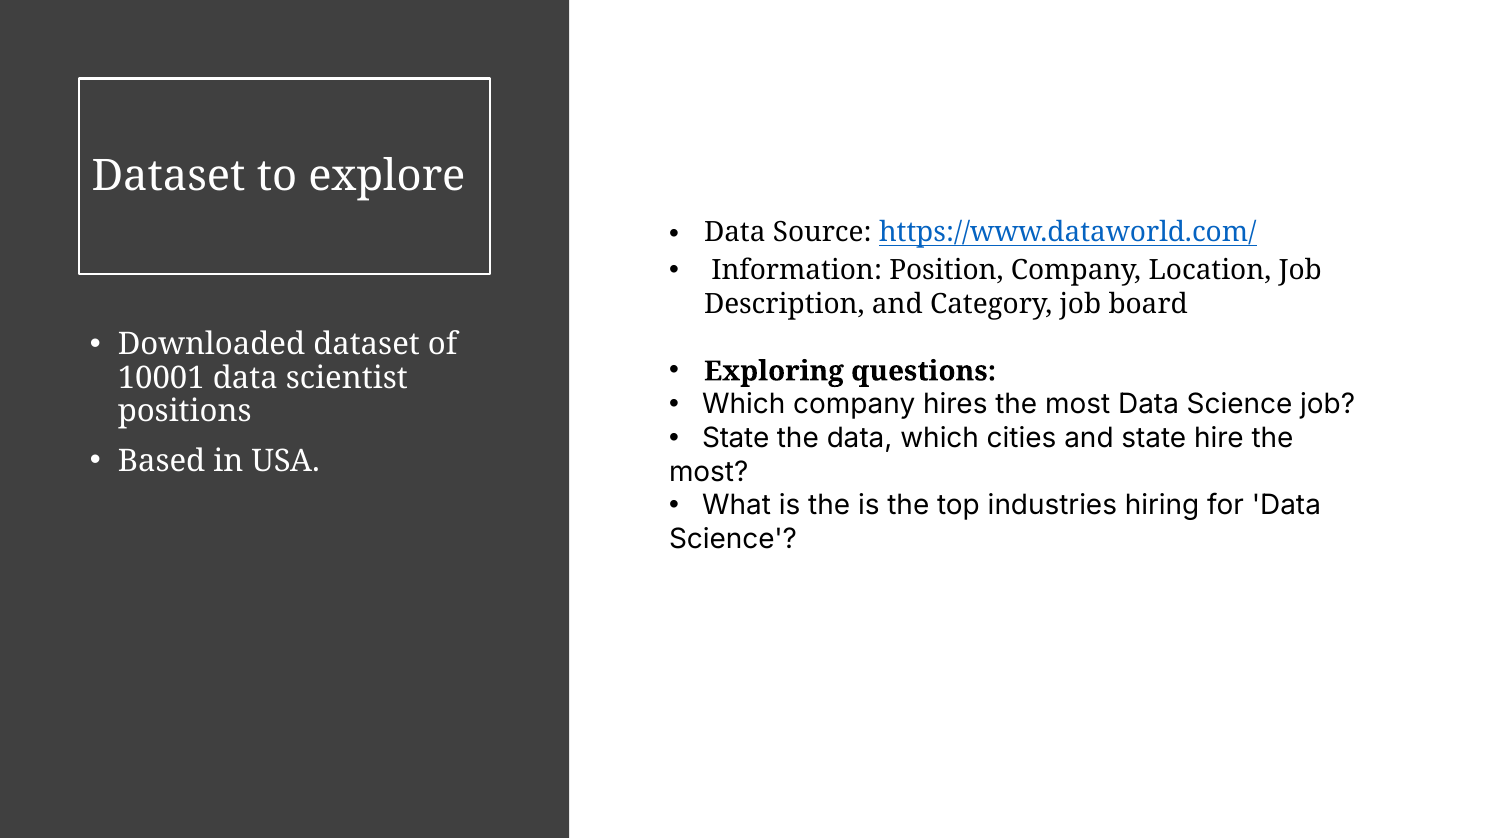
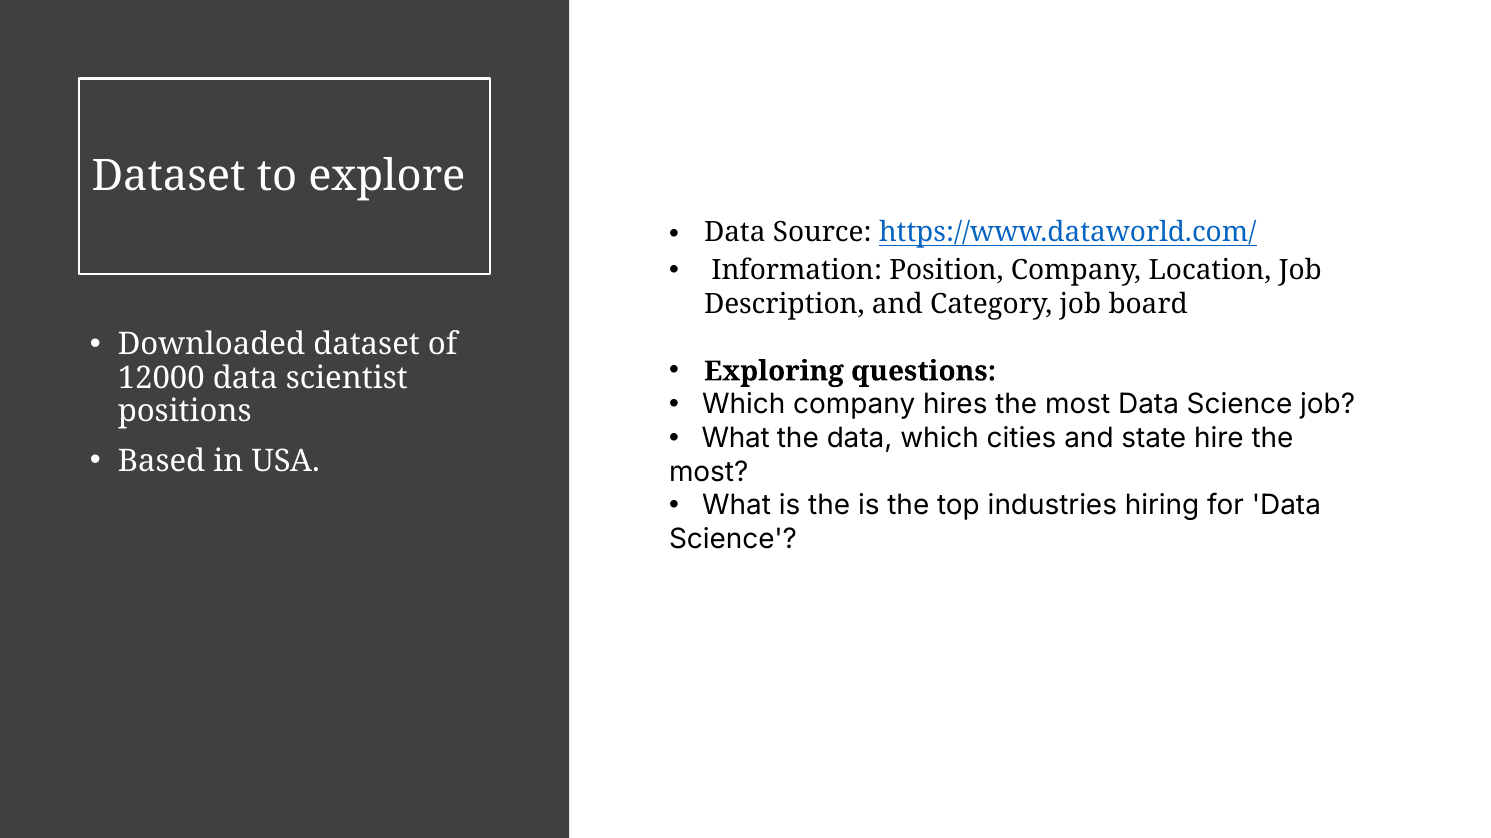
10001: 10001 -> 12000 (161, 378)
State: State -> What (736, 439)
